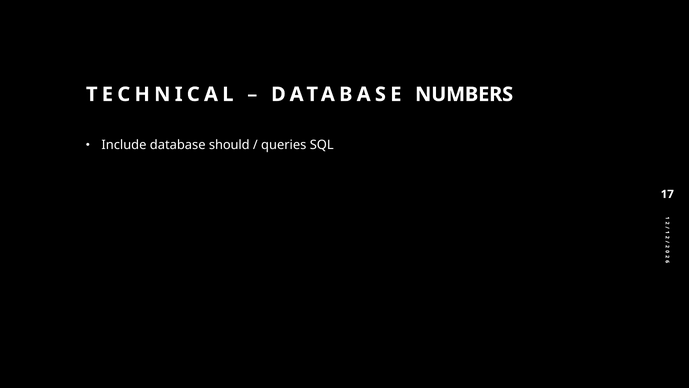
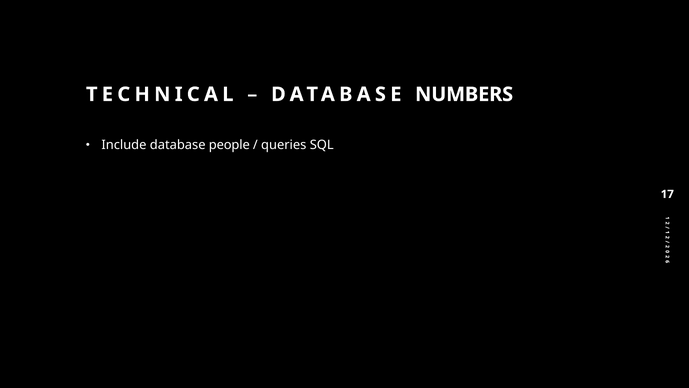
should: should -> people (229, 145)
